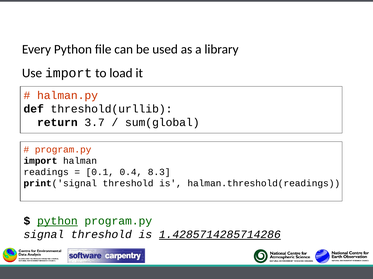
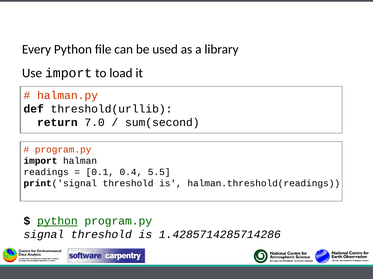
3.7: 3.7 -> 7.0 (95, 123)
sum(global: sum(global -> sum(second (162, 123)
8.3: 8.3 -> 5.5 (159, 173)
1.4285714285714286 underline: present -> none (220, 235)
